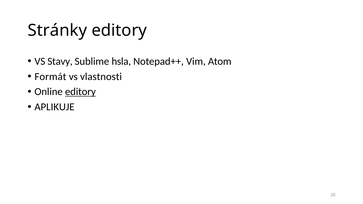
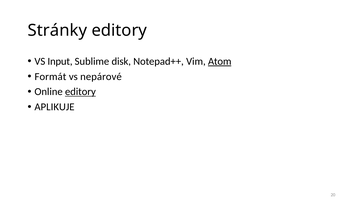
Stavy: Stavy -> Input (60, 61)
hsla: hsla -> disk (121, 61)
Atom underline: none -> present (220, 61)
vlastnosti: vlastnosti -> nepárové (101, 77)
